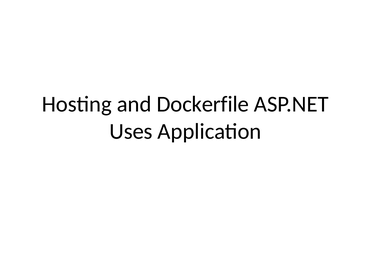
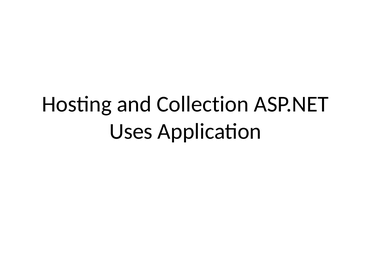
Dockerfile: Dockerfile -> Collection (203, 104)
